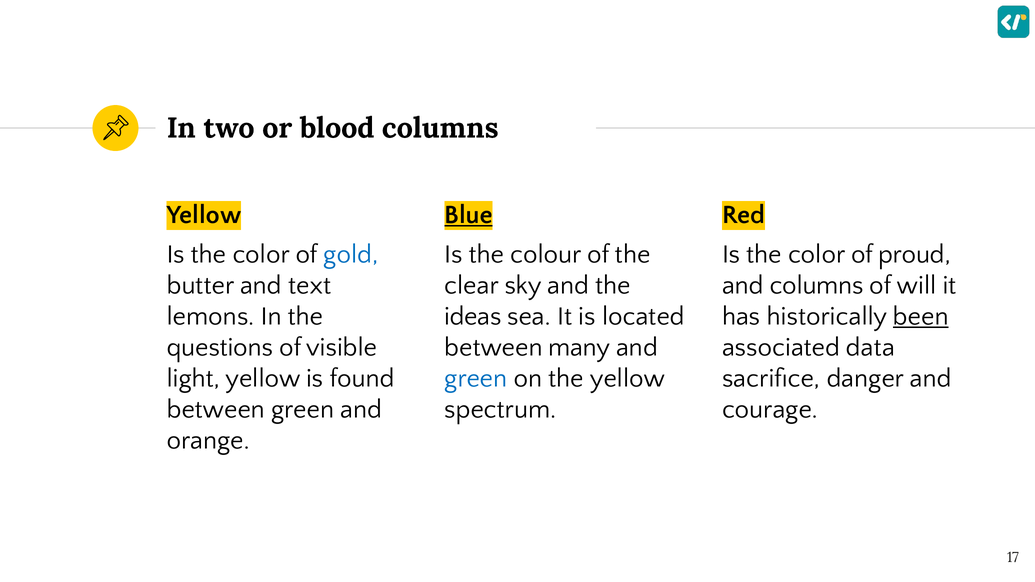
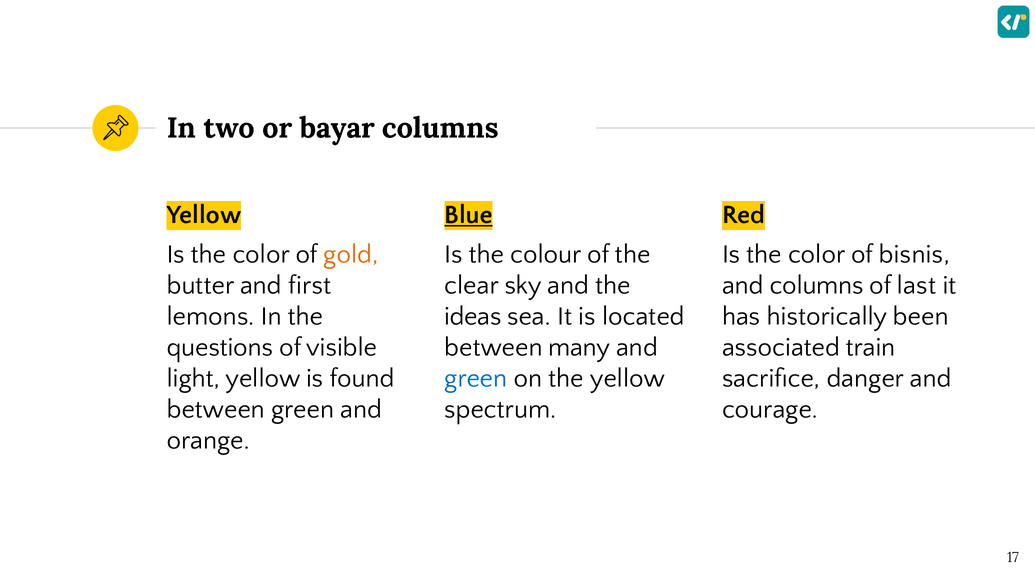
blood: blood -> bayar (337, 128)
gold colour: blue -> orange (351, 254)
proud: proud -> bisnis (914, 254)
text: text -> first (310, 285)
will: will -> last (916, 285)
been underline: present -> none (921, 316)
data: data -> train (871, 347)
